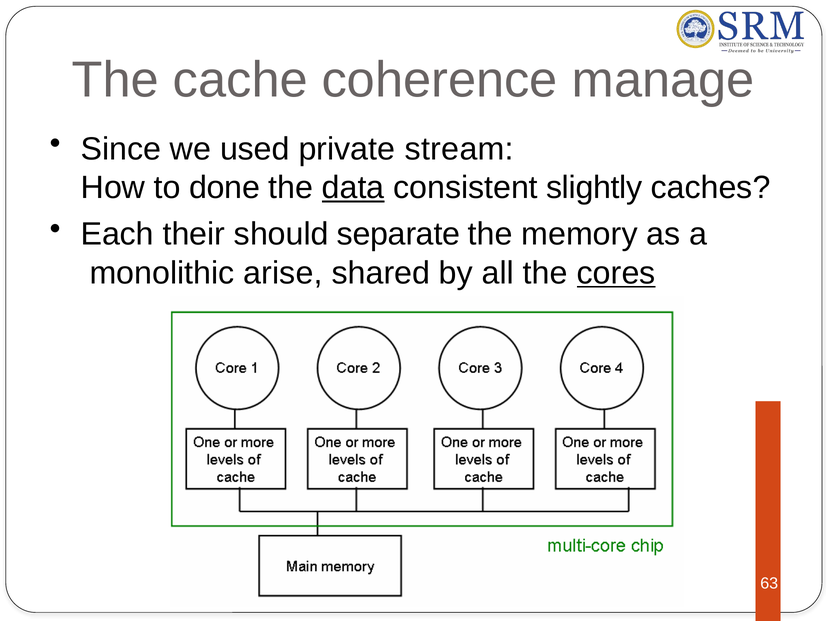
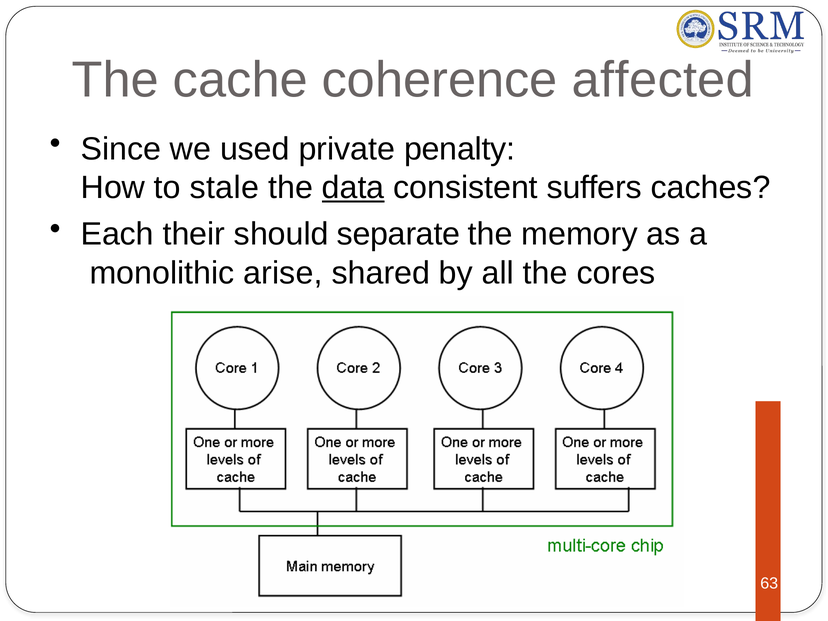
manage: manage -> affected (663, 80)
stream: stream -> penalty (460, 149)
done: done -> stale (224, 188)
slightly: slightly -> suffers (594, 188)
cores underline: present -> none (616, 273)
